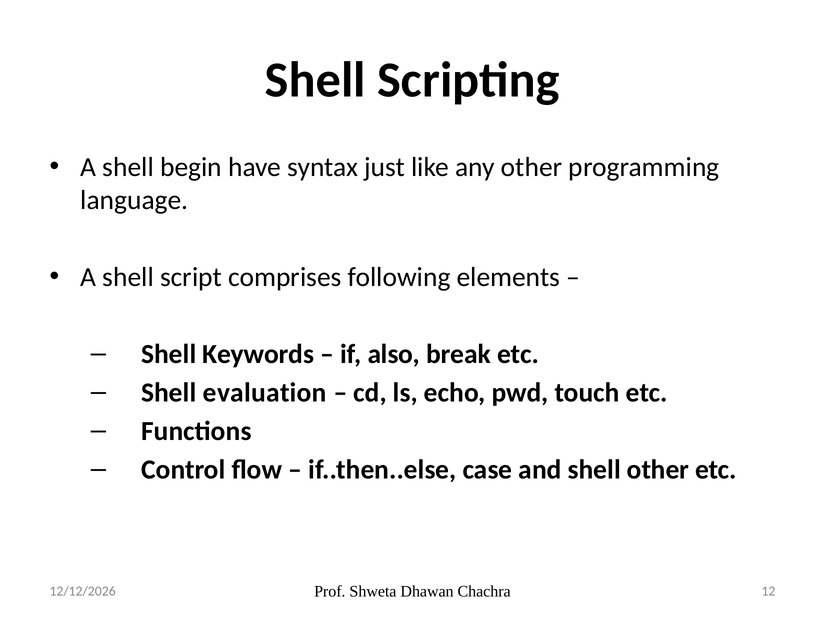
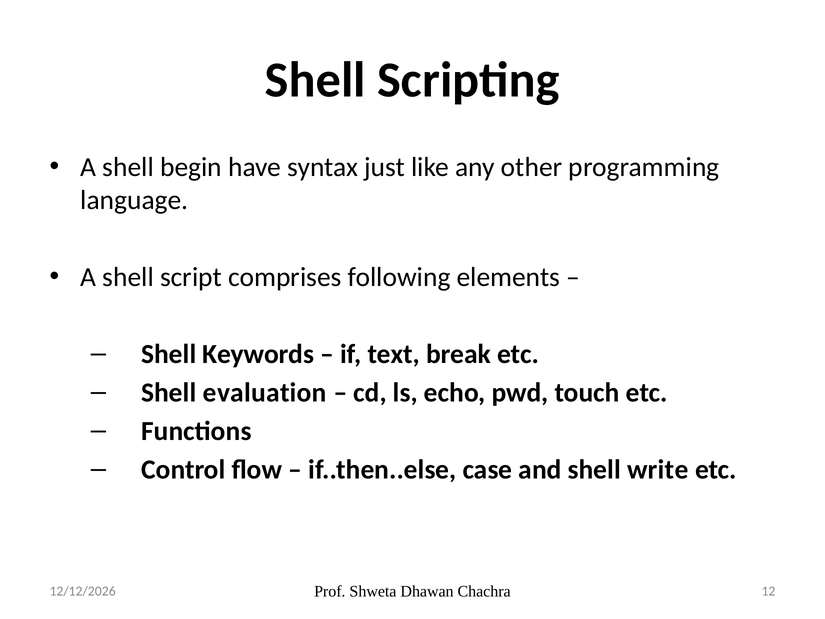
also: also -> text (394, 354)
shell other: other -> write (658, 469)
